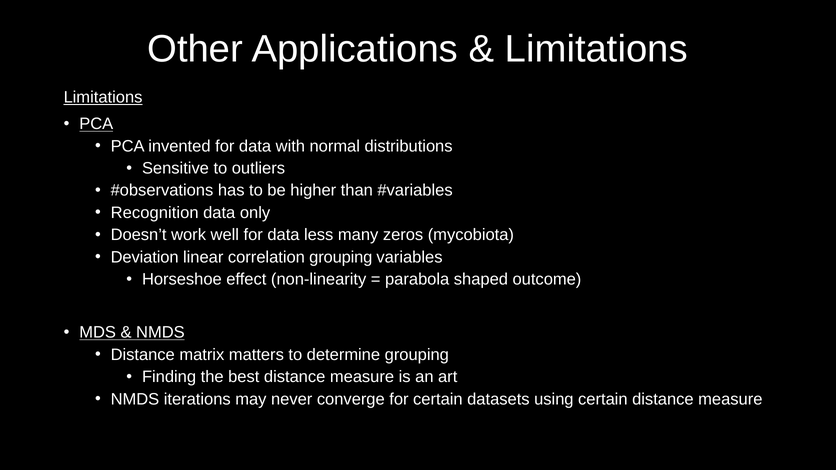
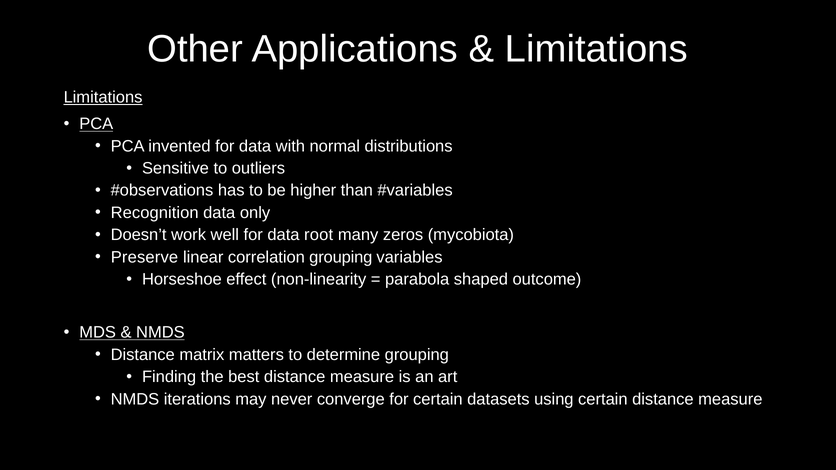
less: less -> root (319, 235)
Deviation: Deviation -> Preserve (144, 257)
